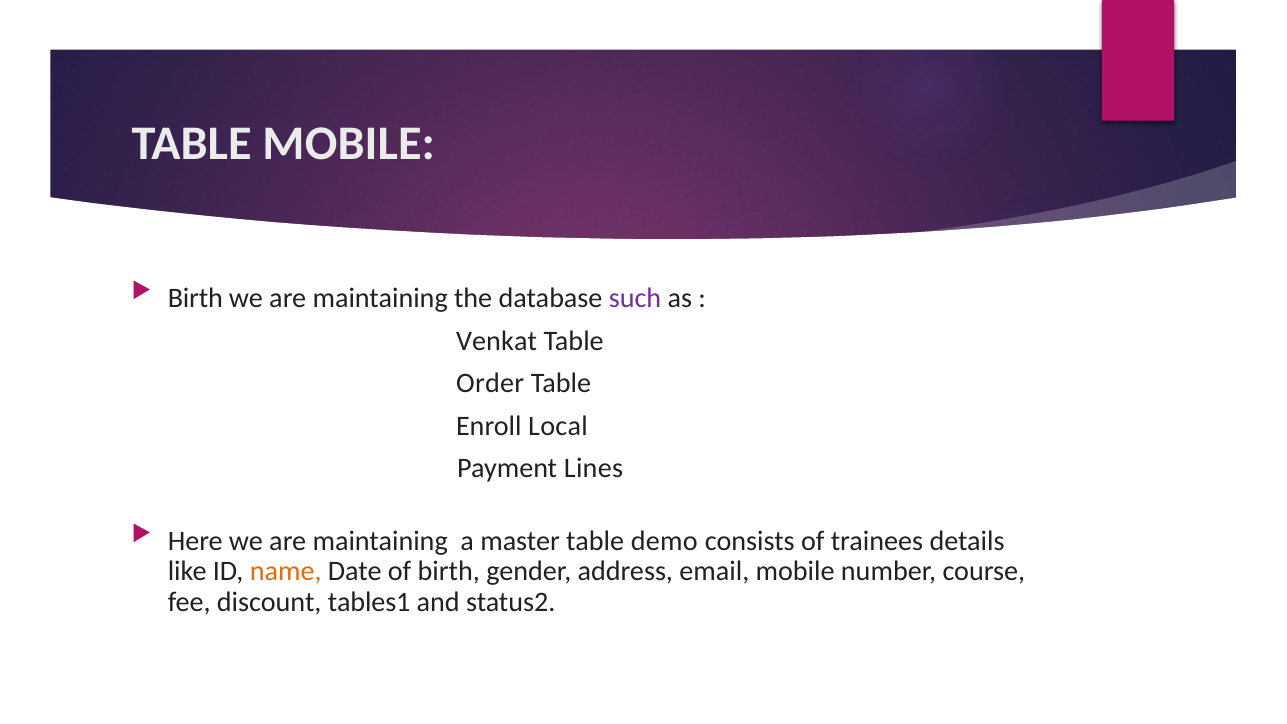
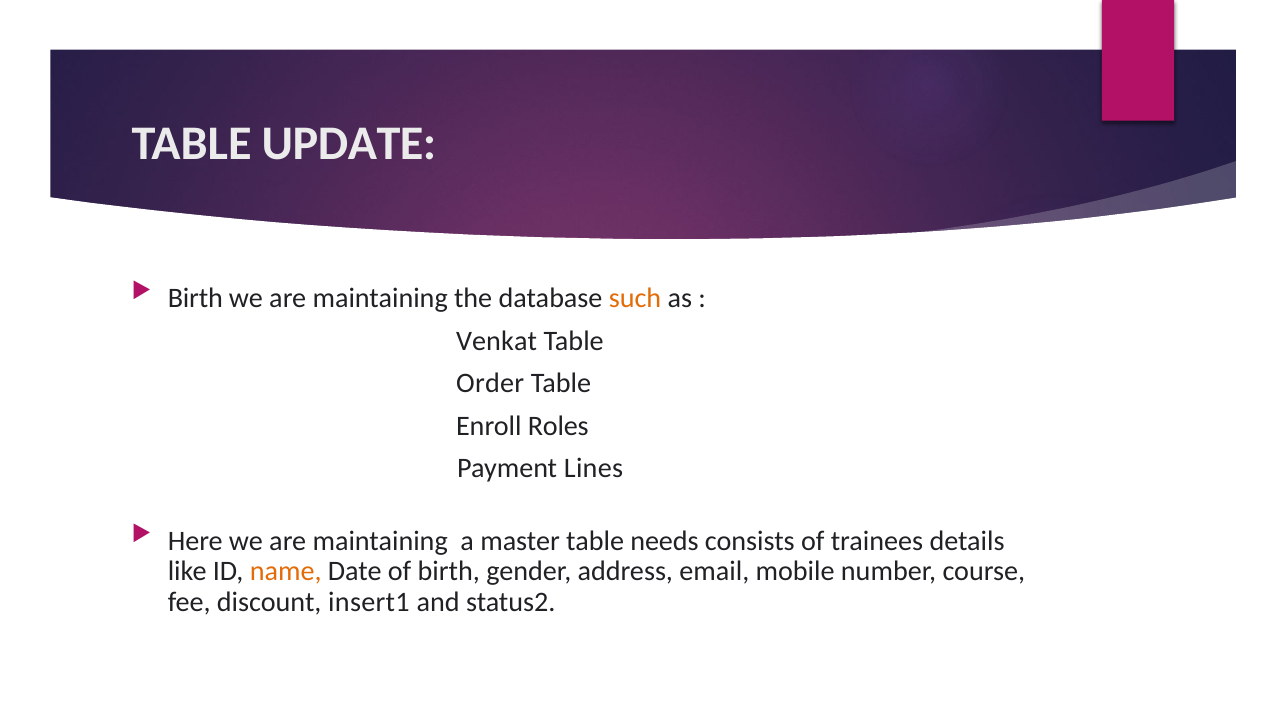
TABLE MOBILE: MOBILE -> UPDATE (349, 143)
such colour: purple -> orange (635, 299)
Local: Local -> Roles (558, 426)
demo: demo -> needs (664, 541)
tables1: tables1 -> insert1 (369, 602)
